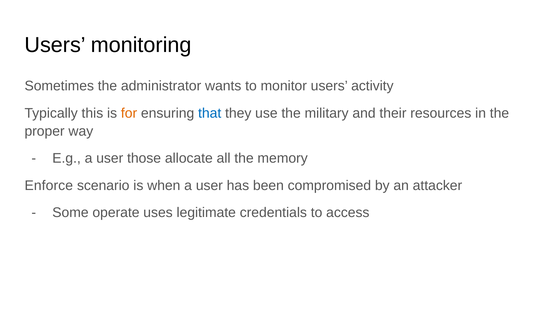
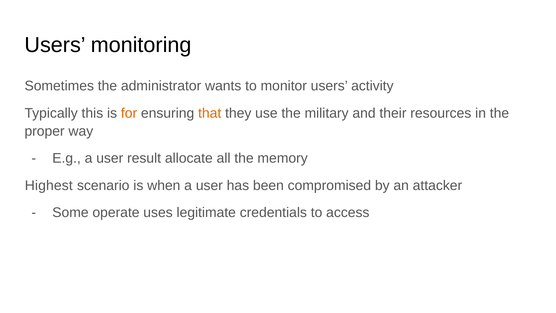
that colour: blue -> orange (210, 113)
those: those -> result (144, 158)
Enforce: Enforce -> Highest (49, 185)
